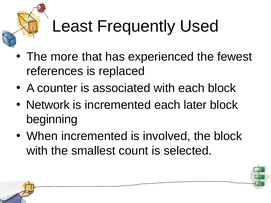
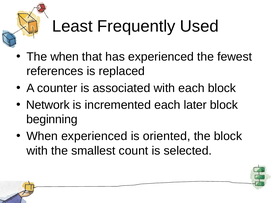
The more: more -> when (65, 57)
When incremented: incremented -> experienced (94, 136)
involved: involved -> oriented (167, 136)
